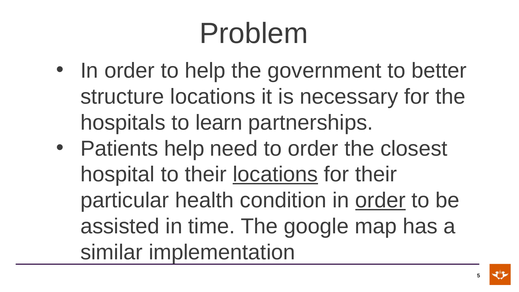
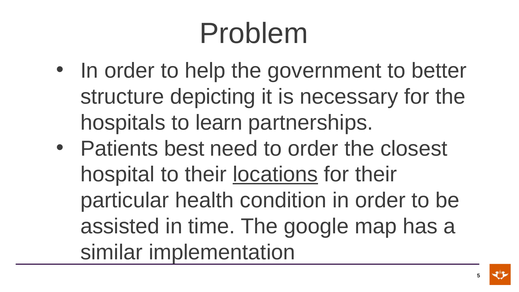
structure locations: locations -> depicting (213, 97)
Patients help: help -> best (184, 149)
order underline: present -> none (380, 200)
